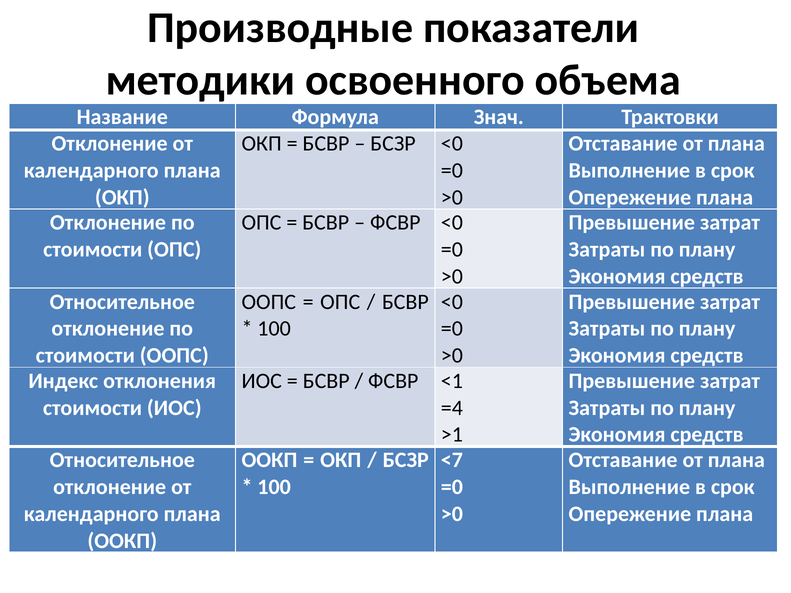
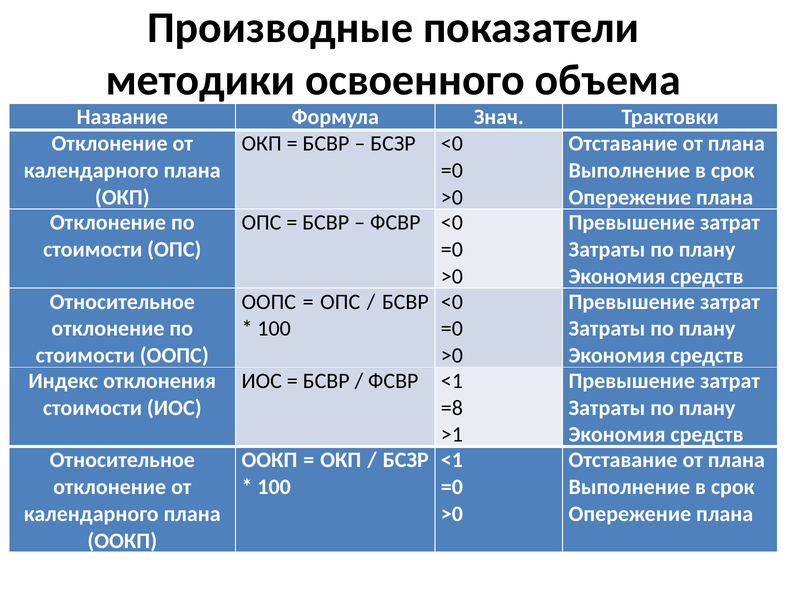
=4: =4 -> =8 (452, 408)
<7: <7 -> <1 (452, 460)
